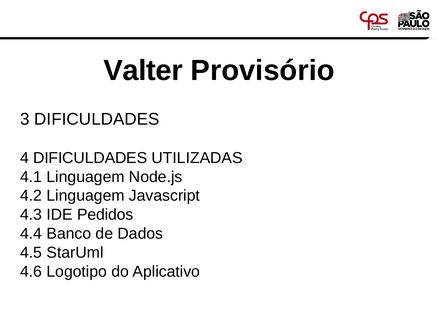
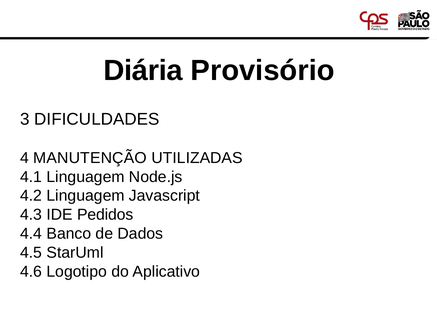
Valter: Valter -> Diária (143, 71)
4 DIFICULDADES: DIFICULDADES -> MANUTENÇÃO (90, 158)
